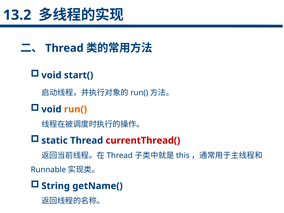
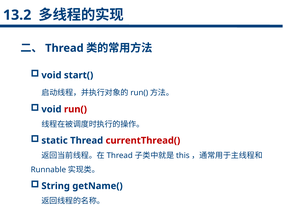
run( colour: orange -> red (75, 109)
